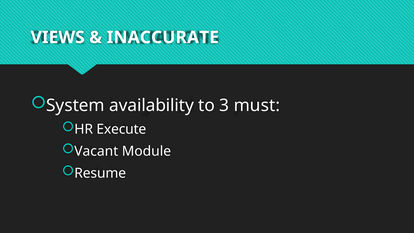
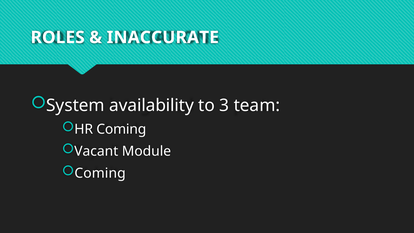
VIEWS: VIEWS -> ROLES (58, 37)
must: must -> team (257, 105)
HR Execute: Execute -> Coming (121, 129)
Resume: Resume -> Coming (100, 173)
